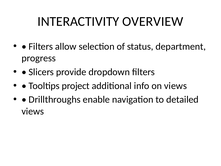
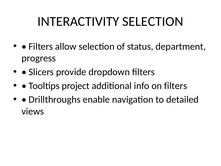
INTERACTIVITY OVERVIEW: OVERVIEW -> SELECTION (153, 21)
on views: views -> filters (176, 86)
